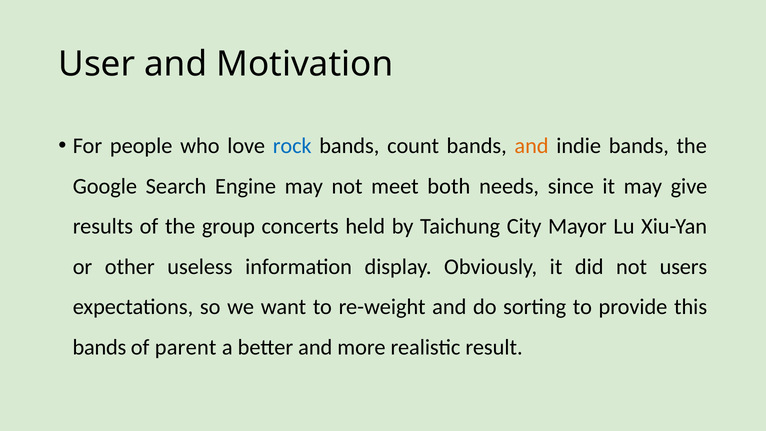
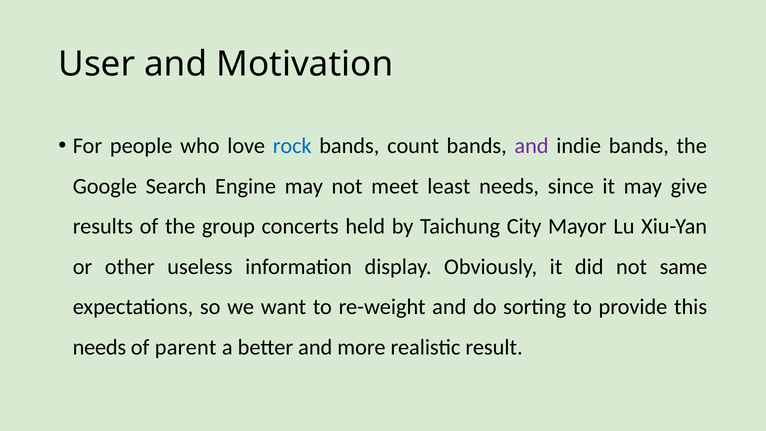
and colour: orange -> purple (532, 146)
both: both -> least (449, 186)
users: users -> same (683, 267)
bands: bands -> needs (99, 347)
